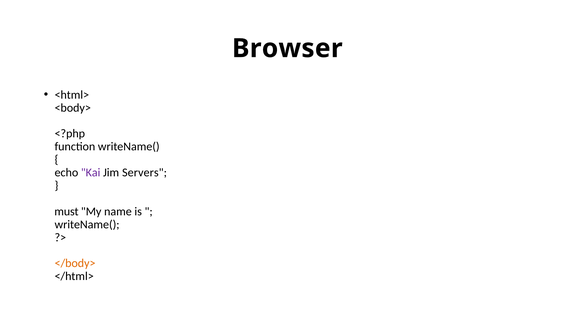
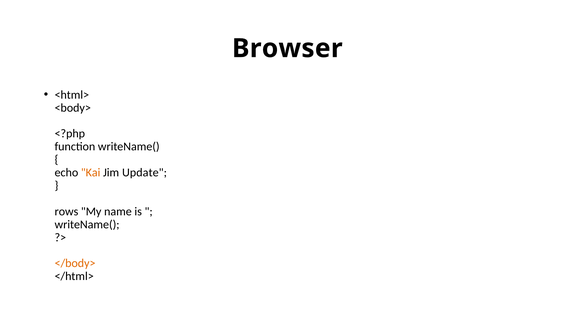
Kai colour: purple -> orange (91, 172)
Servers: Servers -> Update (144, 172)
must: must -> rows (66, 211)
